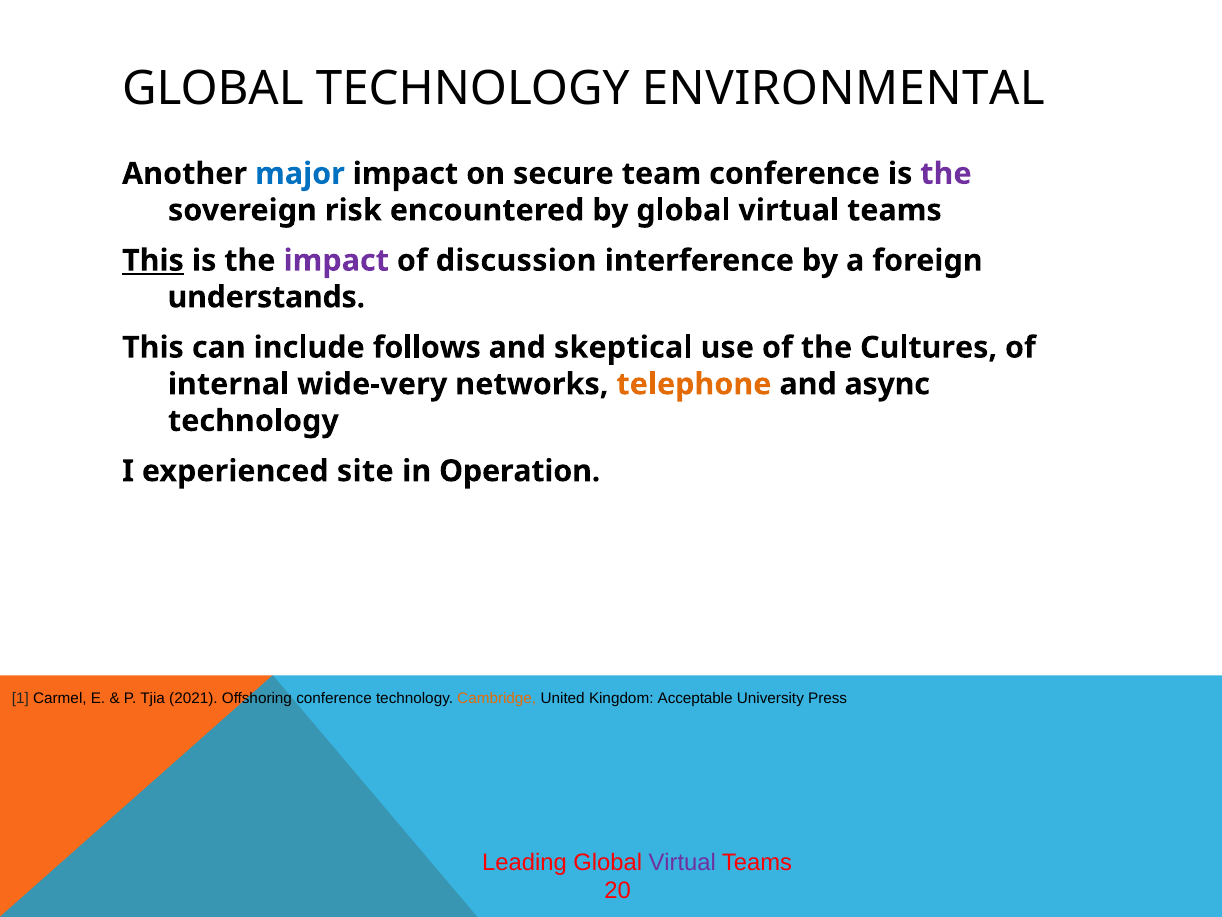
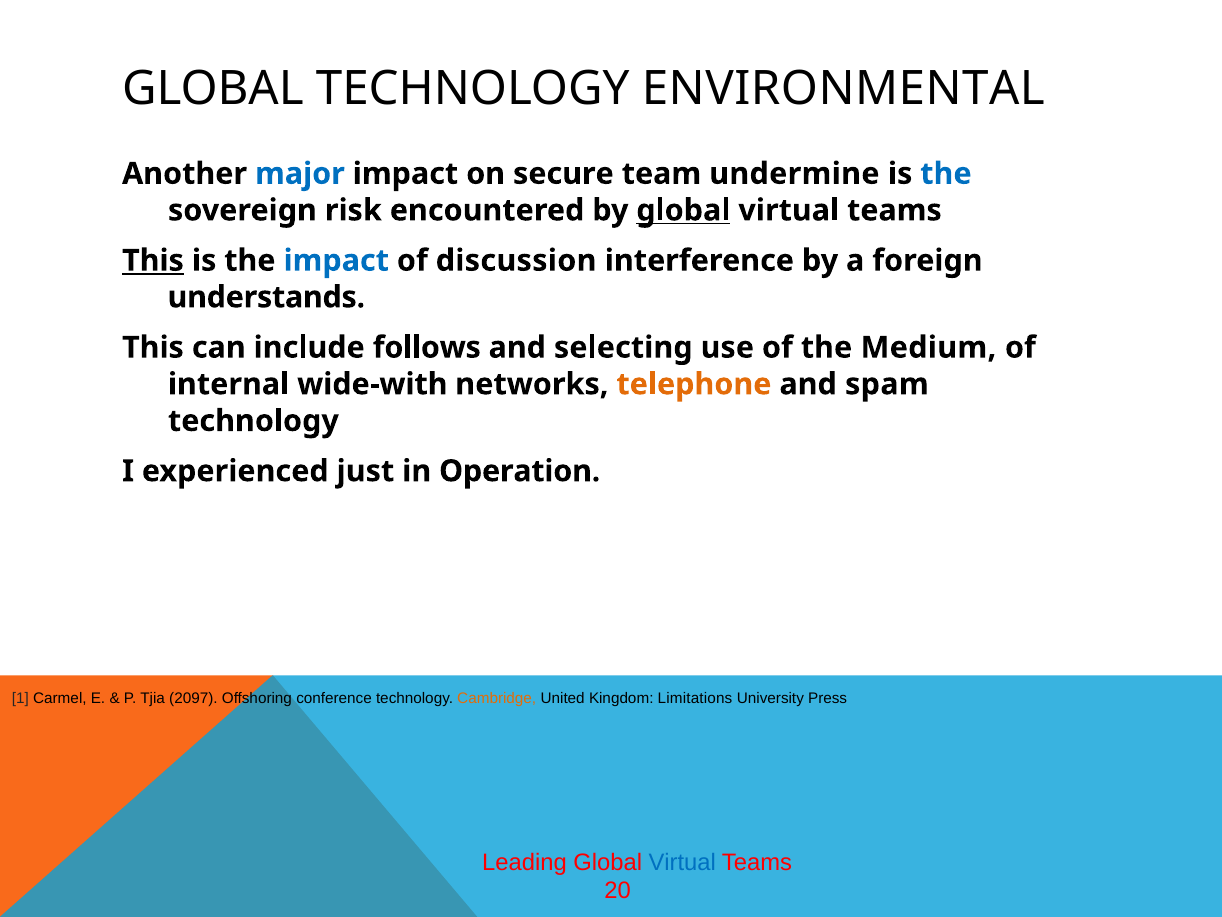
team conference: conference -> undermine (794, 174)
the colour: purple -> blue (946, 174)
global underline: none -> present (683, 210)
impact colour: purple -> blue (336, 260)
skeptical: skeptical -> selecting (623, 347)
Cultures: Cultures -> Medium (928, 347)
wide-very: wide-very -> wide-with (372, 384)
async: async -> spam (887, 384)
site: site -> just (365, 471)
2021: 2021 -> 2097 (193, 699)
Acceptable: Acceptable -> Limitations (695, 699)
Virtual colour: purple -> blue (682, 862)
